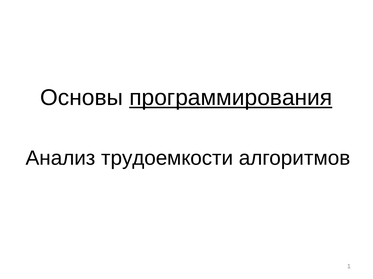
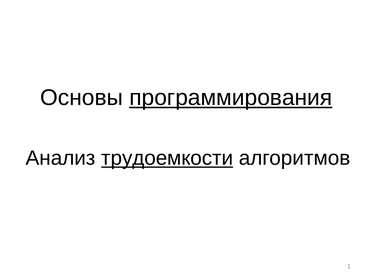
трудоемкости underline: none -> present (167, 159)
